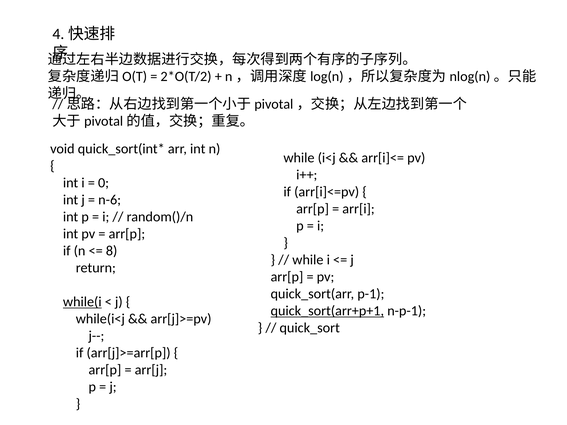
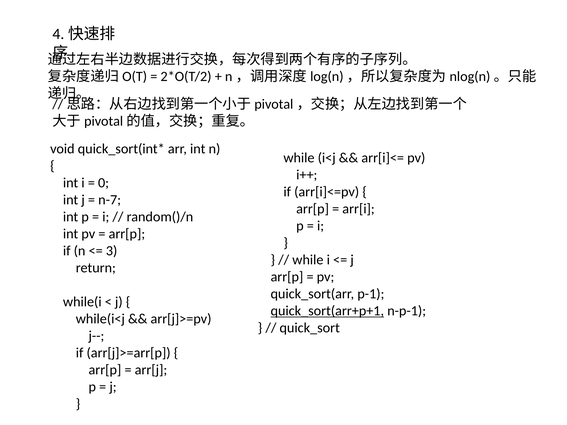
n-6: n-6 -> n-7 (110, 200)
8: 8 -> 3 (112, 251)
while(i underline: present -> none (82, 302)
